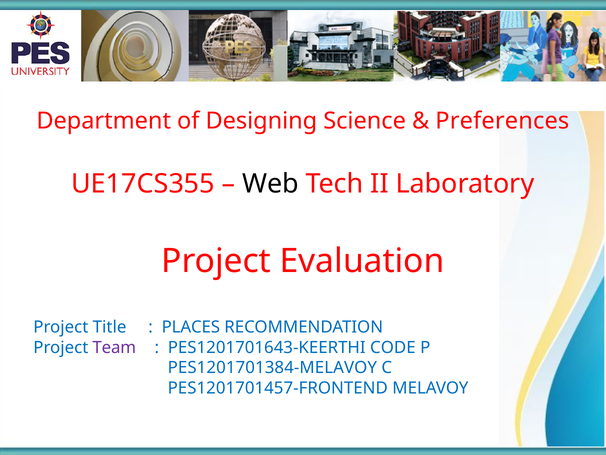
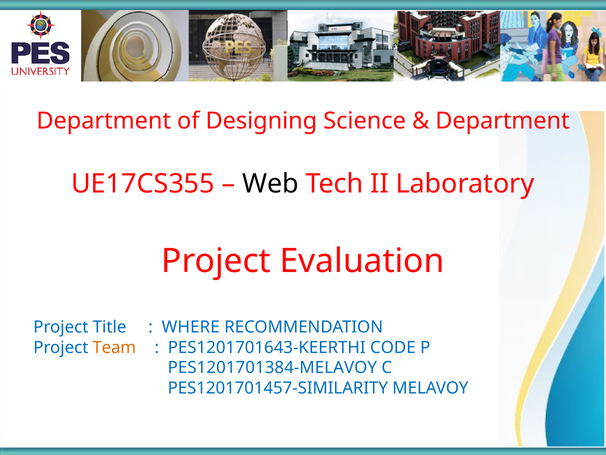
Preferences: Preferences -> Department (502, 121)
PLACES: PLACES -> WHERE (191, 327)
Team colour: purple -> orange (114, 347)
PES1201701457-FRONTEND: PES1201701457-FRONTEND -> PES1201701457-SIMILARITY (278, 388)
